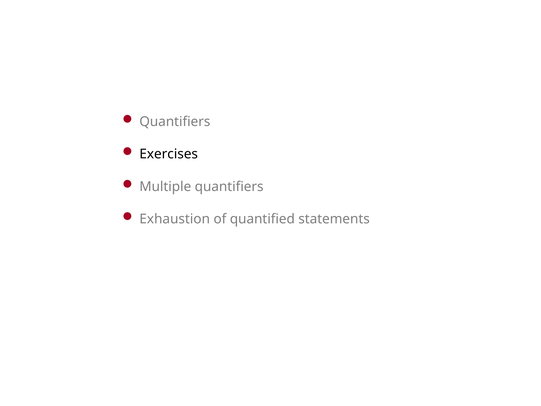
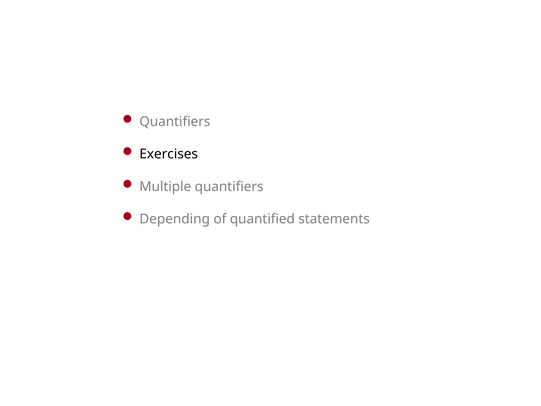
Exhaustion: Exhaustion -> Depending (175, 219)
